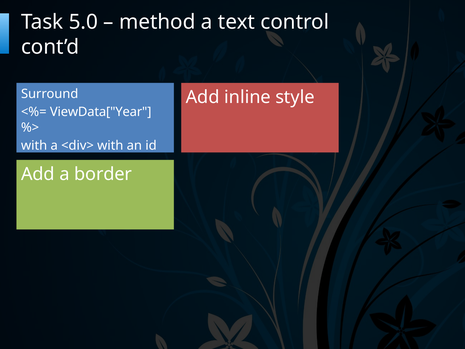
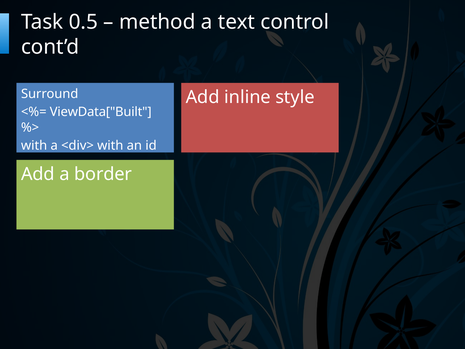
5.0: 5.0 -> 0.5 (83, 22)
ViewData["Year: ViewData["Year -> ViewData["Built (101, 112)
